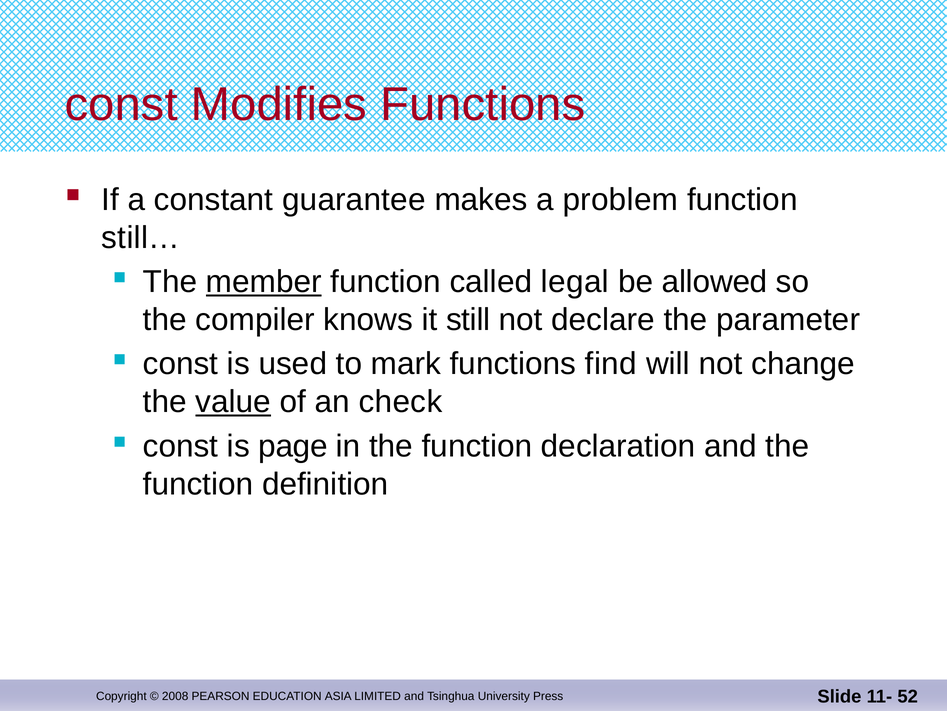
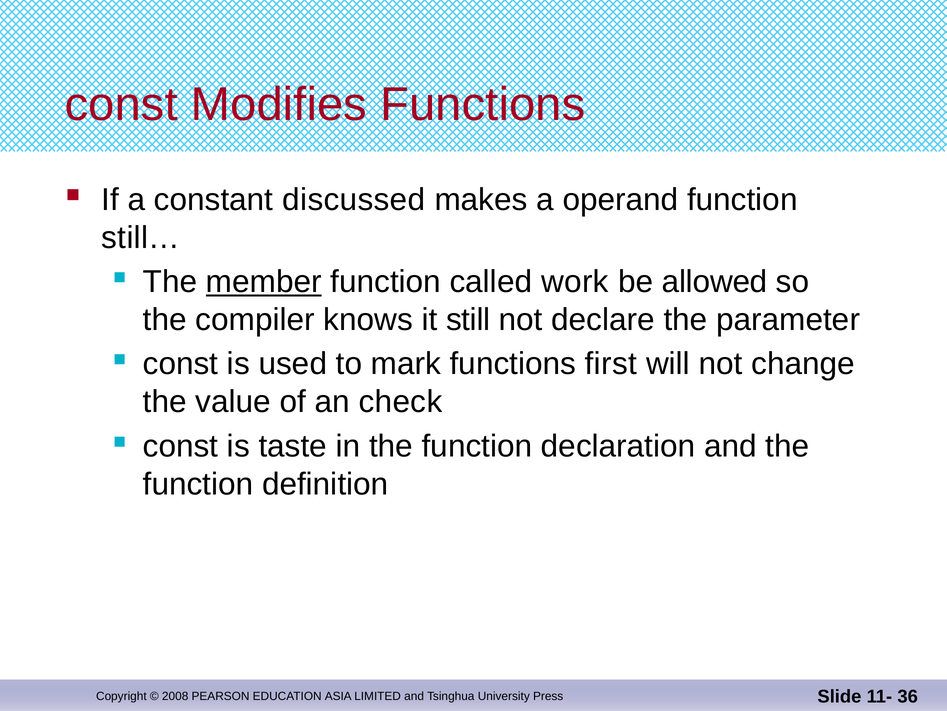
guarantee: guarantee -> discussed (354, 200)
problem: problem -> operand (620, 200)
legal: legal -> work (575, 282)
find: find -> first (611, 364)
value underline: present -> none (233, 402)
page: page -> taste (293, 446)
52: 52 -> 36 (908, 696)
